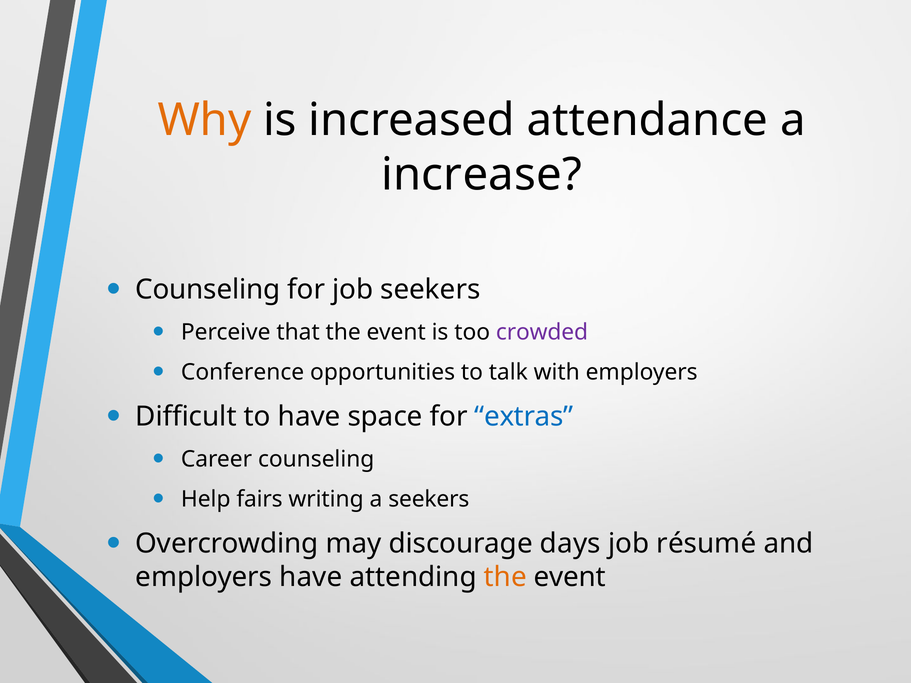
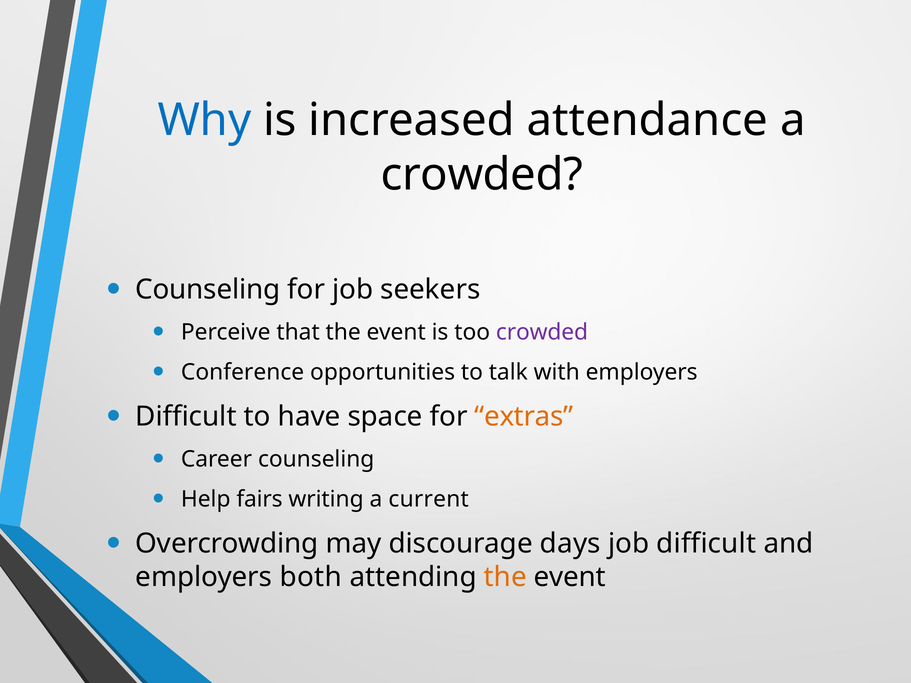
Why colour: orange -> blue (204, 120)
increase: increase -> crowded (482, 175)
extras colour: blue -> orange (524, 417)
a seekers: seekers -> current (429, 500)
job résumé: résumé -> difficult (706, 544)
employers have: have -> both (311, 577)
